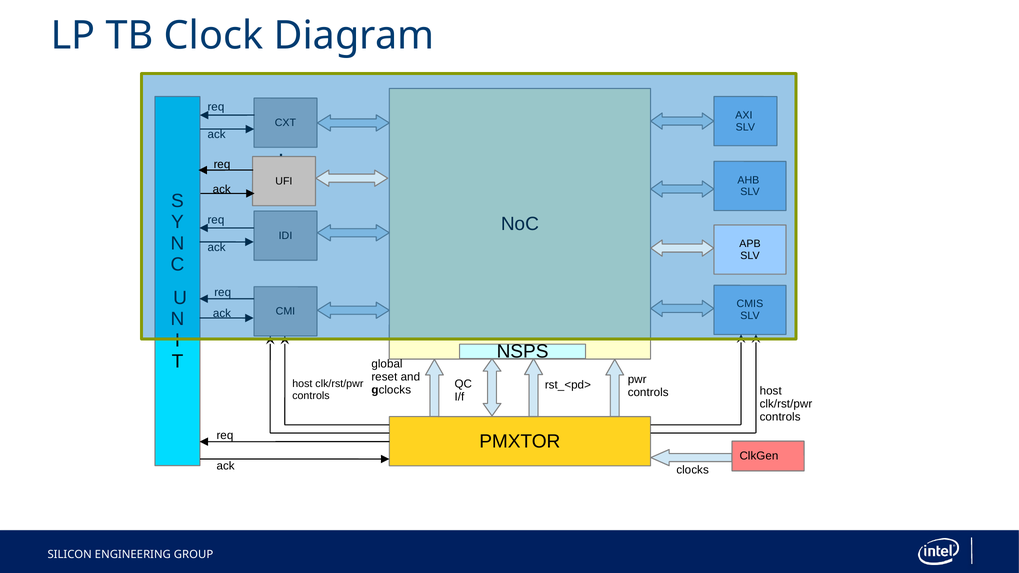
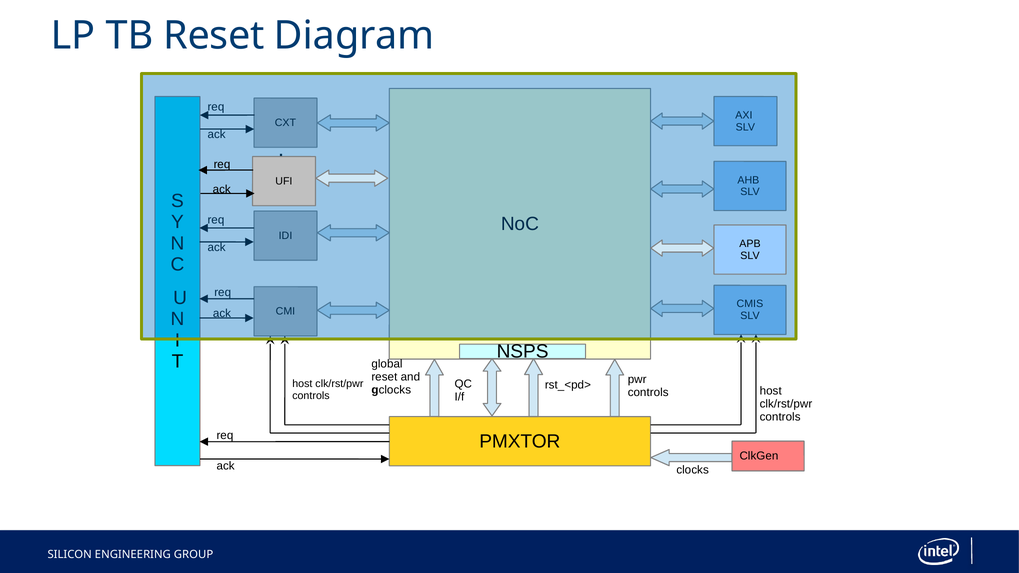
TB Clock: Clock -> Reset (214, 36)
